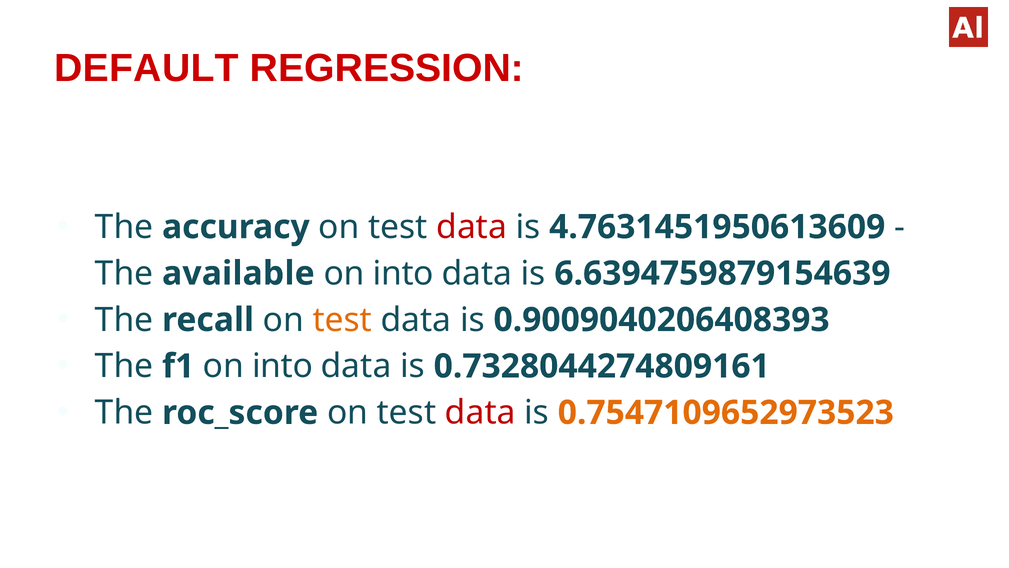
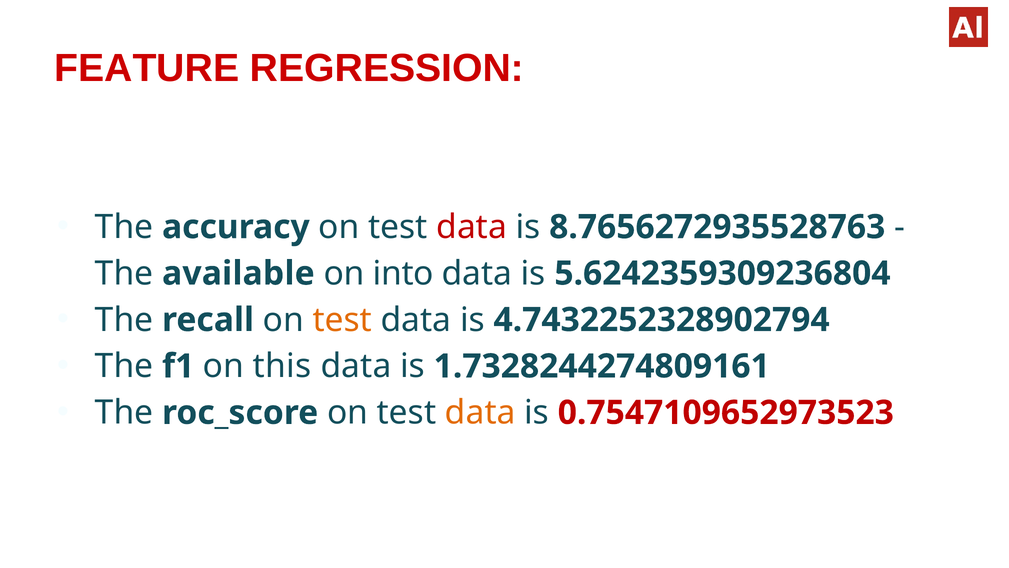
DEFAULT: DEFAULT -> FEATURE (147, 68)
4.7631451950613609: 4.7631451950613609 -> 8.7656272935528763 (717, 227)
6.6394759879154639: 6.6394759879154639 -> 5.6242359309236804 (722, 273)
0.9009040206408393: 0.9009040206408393 -> 4.7432252328902794 (662, 320)
f1 on into: into -> this (282, 366)
0.7328044274809161: 0.7328044274809161 -> 1.7328244274809161 (602, 366)
data colour: red -> orange (480, 412)
0.7547109652973523 colour: orange -> red (726, 412)
